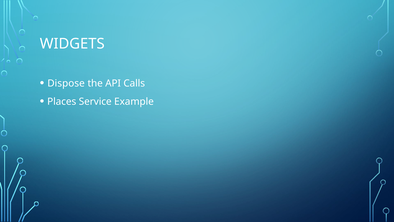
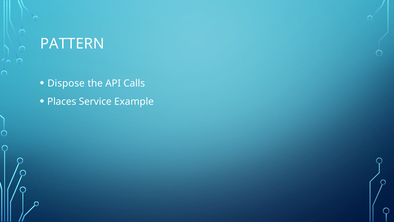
WIDGETS: WIDGETS -> PATTERN (72, 44)
